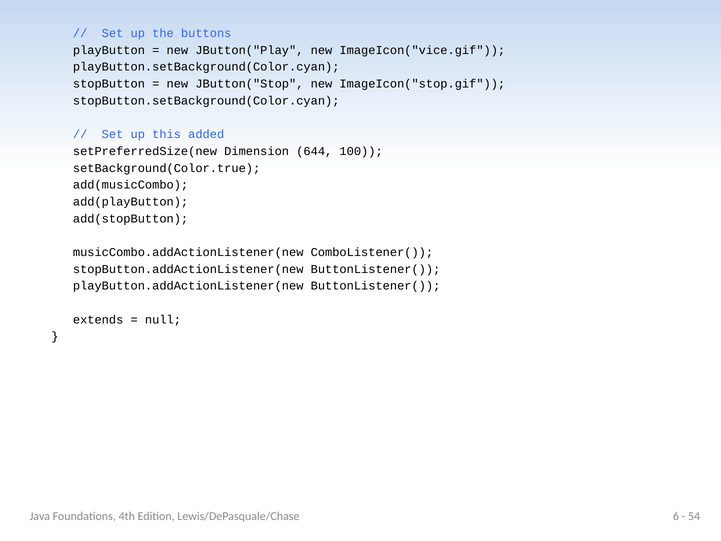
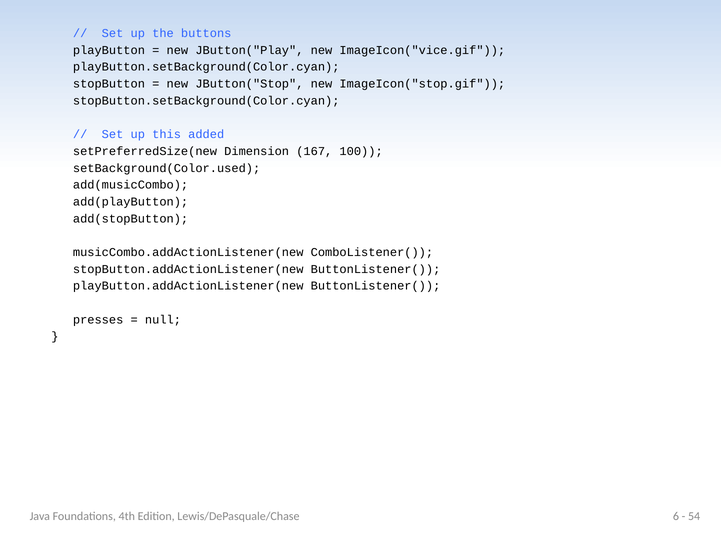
644: 644 -> 167 (314, 151)
setBackground(Color.true: setBackground(Color.true -> setBackground(Color.used (167, 168)
extends: extends -> presses (98, 319)
